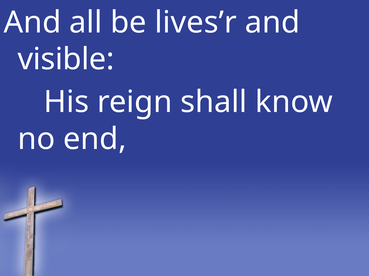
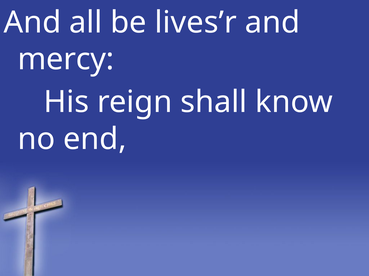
visible: visible -> mercy (66, 59)
